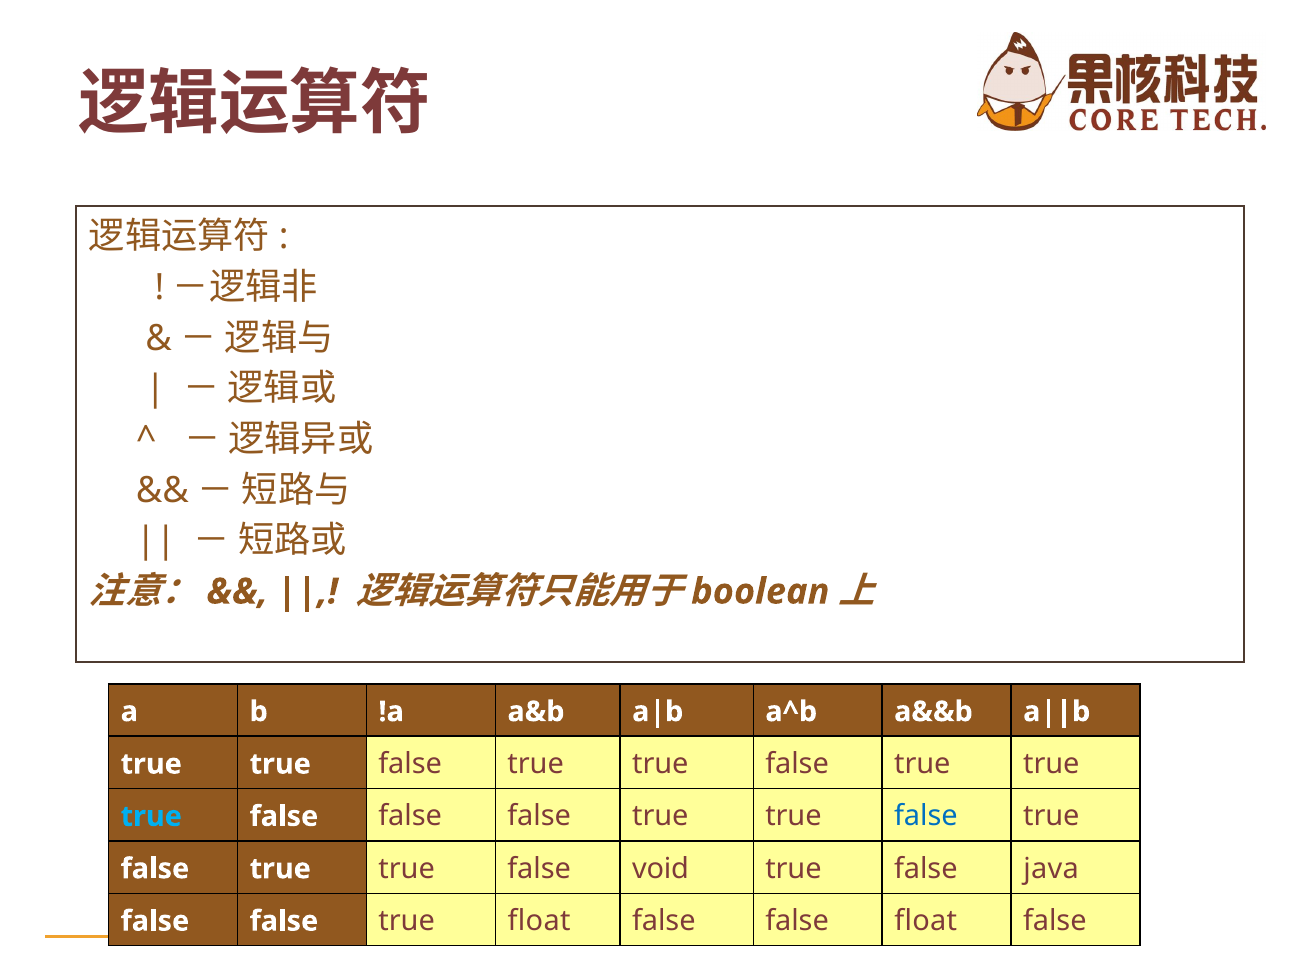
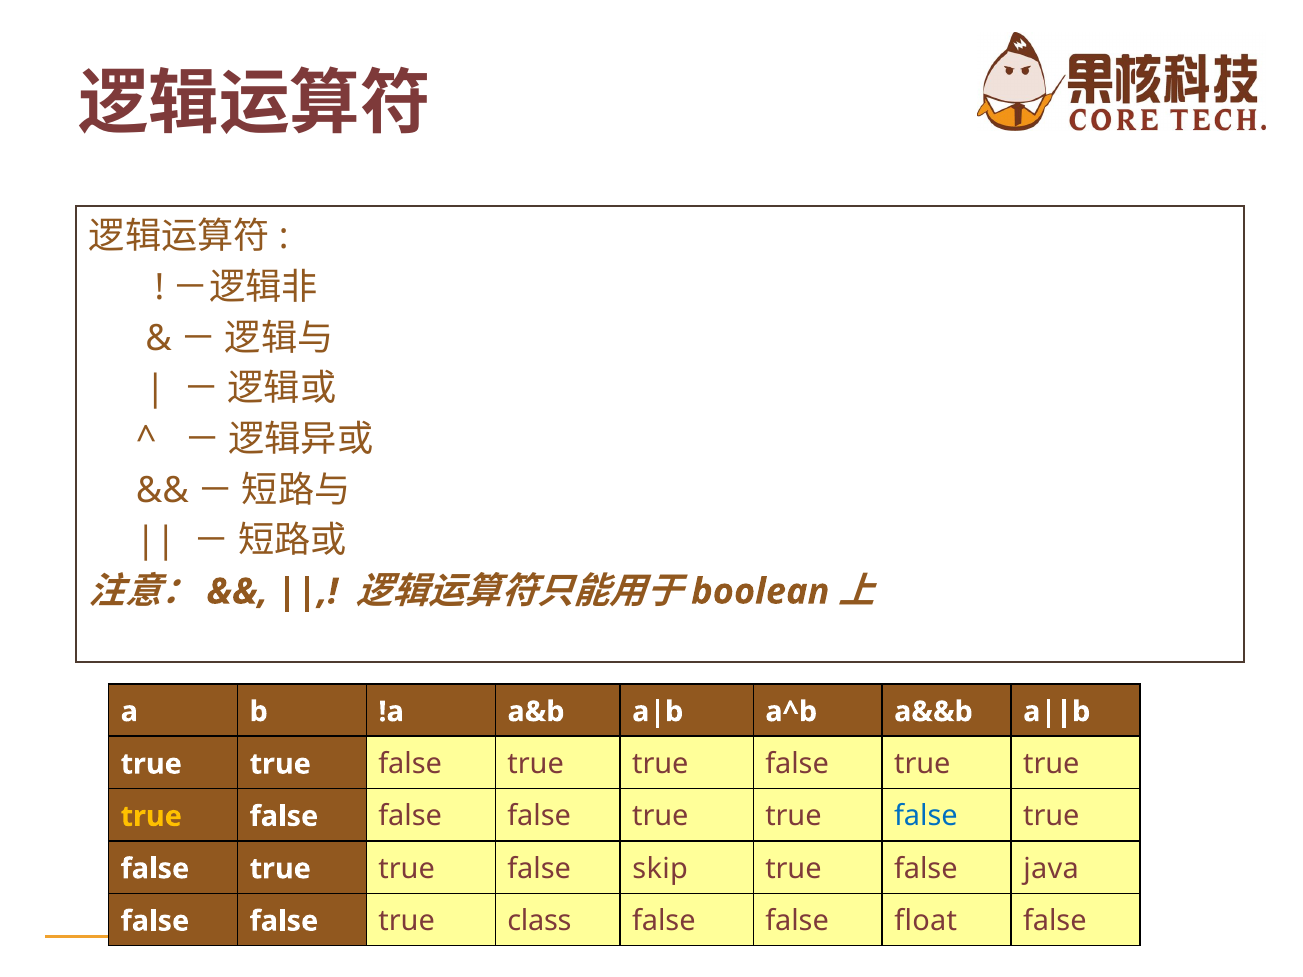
true colour: light blue -> yellow (151, 817)
void: void -> skip (660, 869)
true float: float -> class (539, 921)
